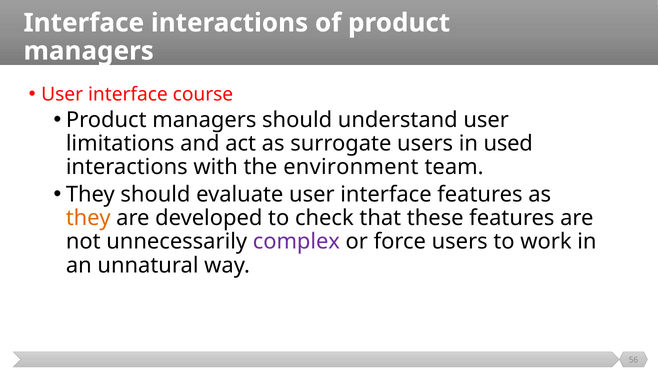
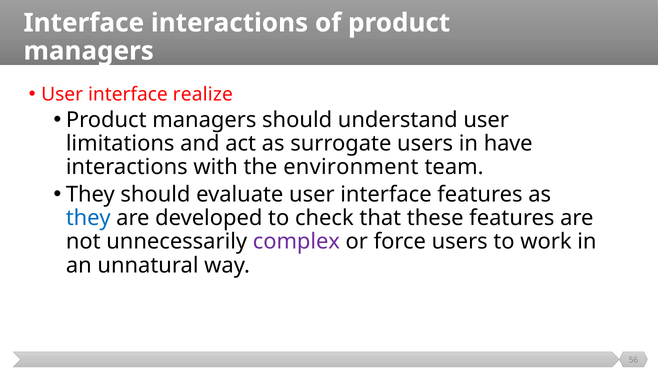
course: course -> realize (203, 94)
used: used -> have (508, 144)
they colour: orange -> blue (88, 218)
